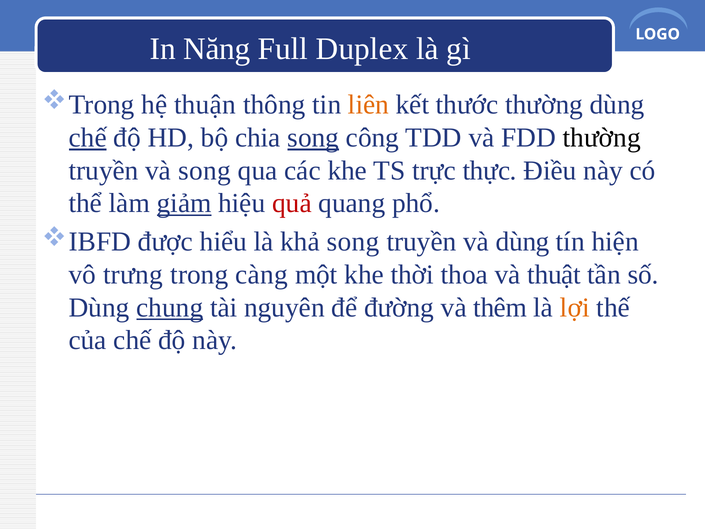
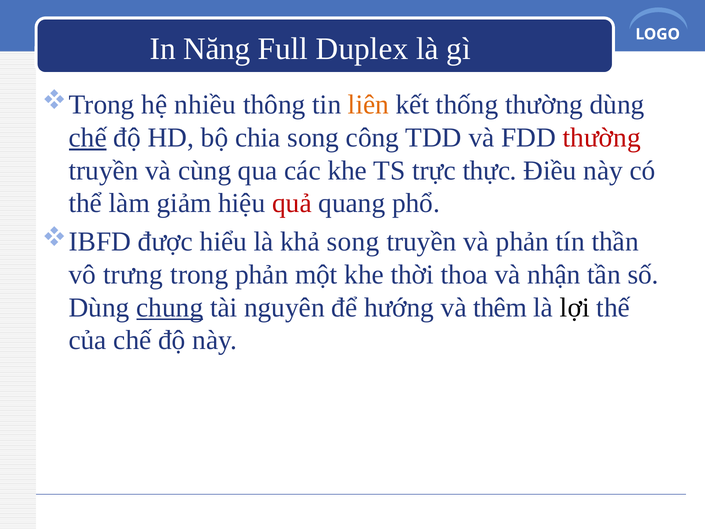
thuận: thuận -> nhiều (205, 105)
thước: thước -> thống (467, 105)
song underline: present -> none (313, 138)
thường colour: black -> red (602, 138)
và song: song -> cùng (205, 171)
giảm underline: present -> none (184, 203)
và dùng: dùng -> phản (523, 242)
hiện: hiện -> thần (615, 242)
trong càng: càng -> phản (262, 275)
thuật: thuật -> nhận (554, 275)
đường: đường -> hướng (399, 307)
lợi colour: orange -> black (575, 307)
